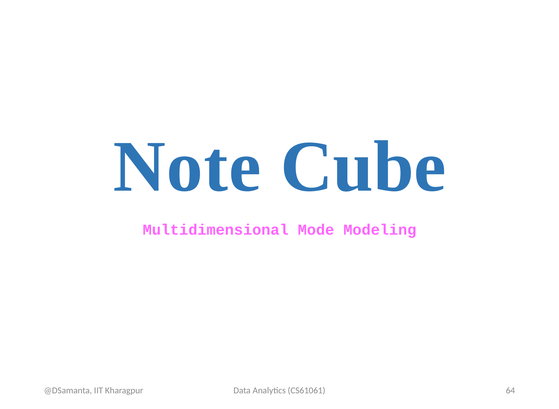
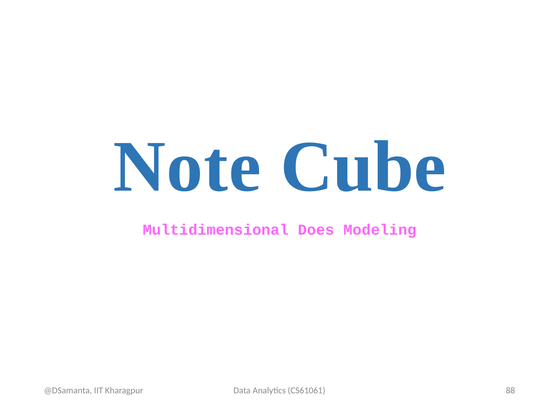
Mode: Mode -> Does (316, 230)
64: 64 -> 88 (510, 391)
